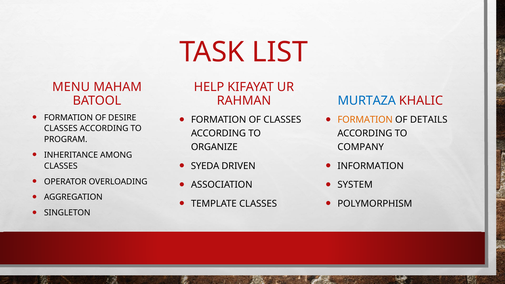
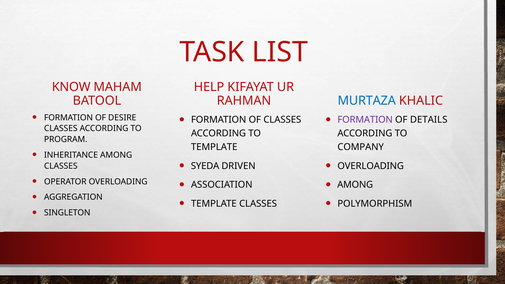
MENU: MENU -> KNOW (71, 87)
FORMATION colour: orange -> purple (365, 120)
ORGANIZE: ORGANIZE -> TEMPLATE (214, 147)
INFORMATION: INFORMATION -> OVERLOADING (371, 166)
SYSTEM: SYSTEM -> AMONG (355, 185)
